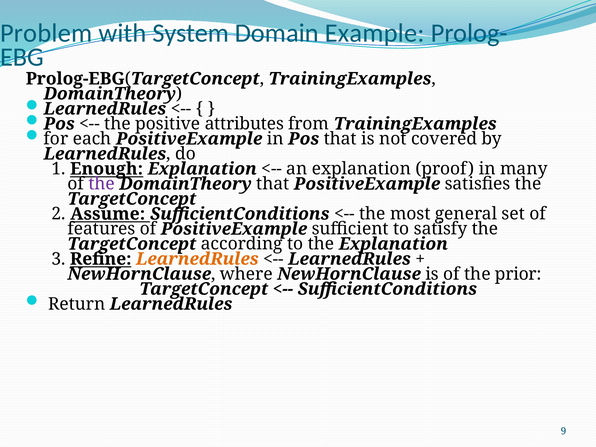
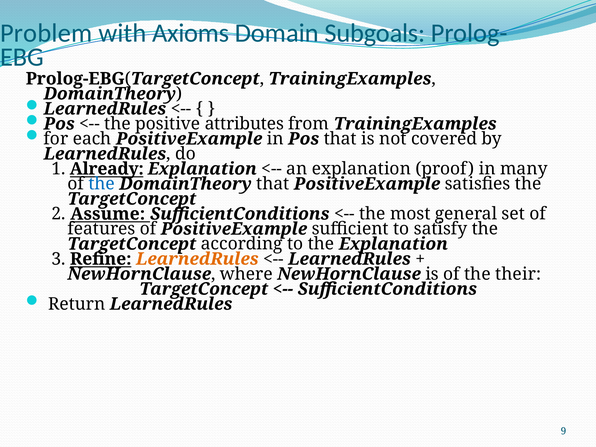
System: System -> Axioms (191, 33)
Example: Example -> Subgoals (375, 33)
Enough: Enough -> Already (107, 169)
the colour: purple -> blue (102, 184)
prior: prior -> their (518, 274)
